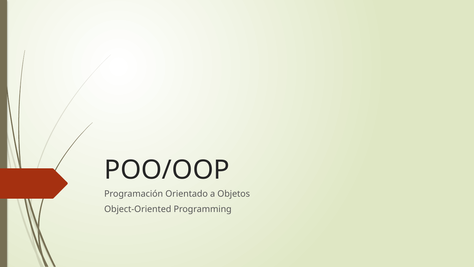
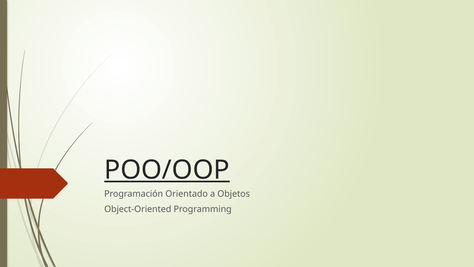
POO/OOP underline: none -> present (167, 170)
